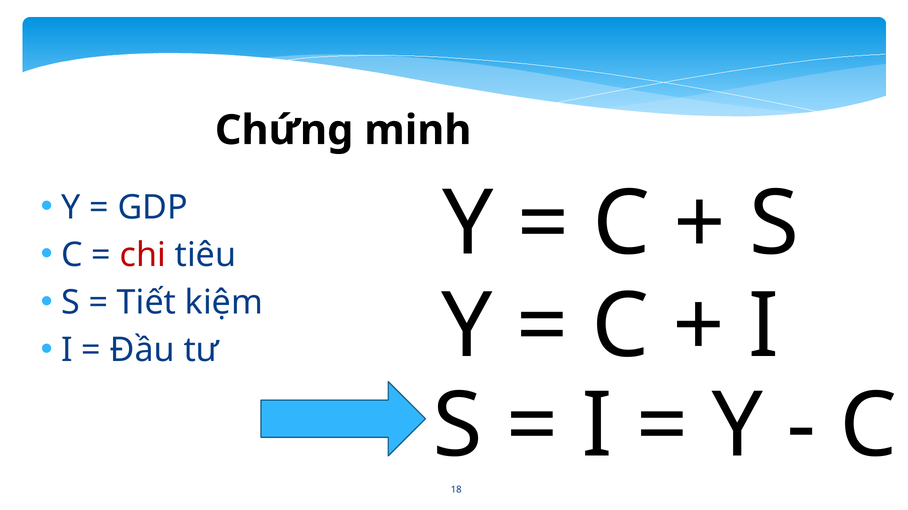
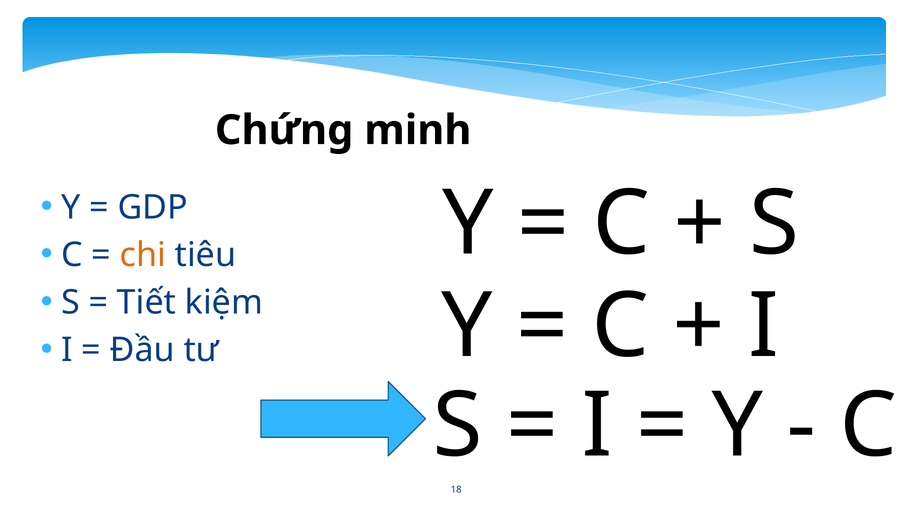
chi colour: red -> orange (143, 255)
